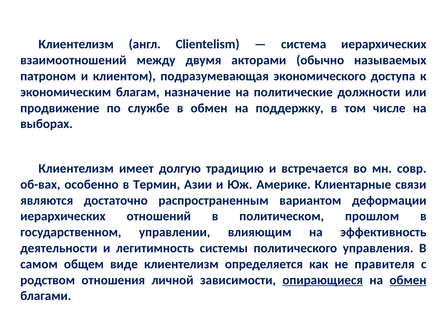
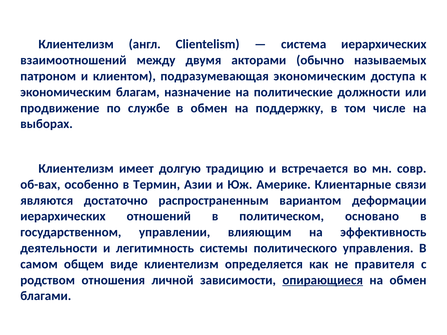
подразумевающая экономического: экономического -> экономическим (320, 76)
прошлом: прошлом -> основано (372, 216)
обмен underline: present -> none (408, 280)
